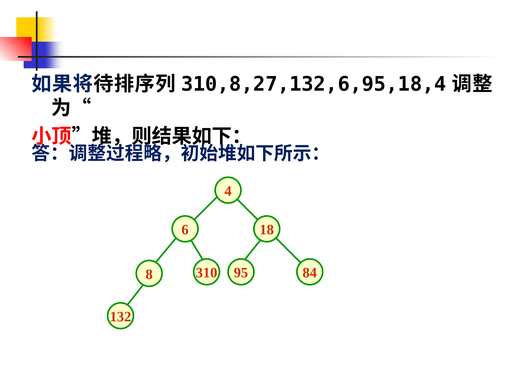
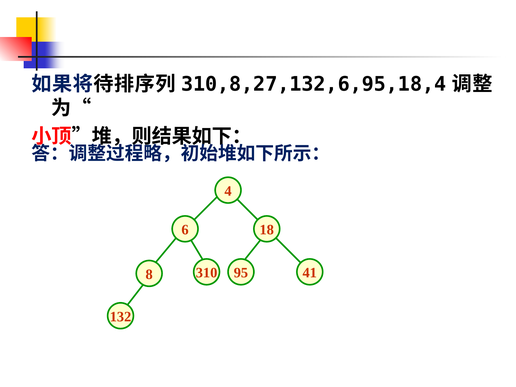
84: 84 -> 41 (310, 273)
